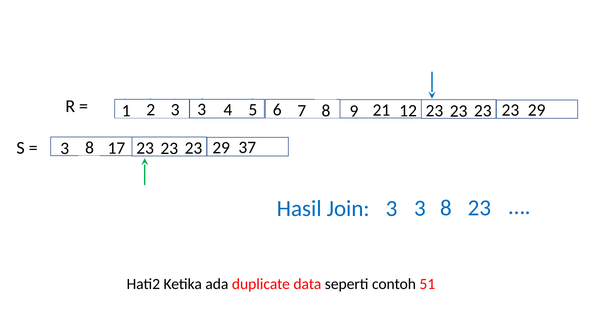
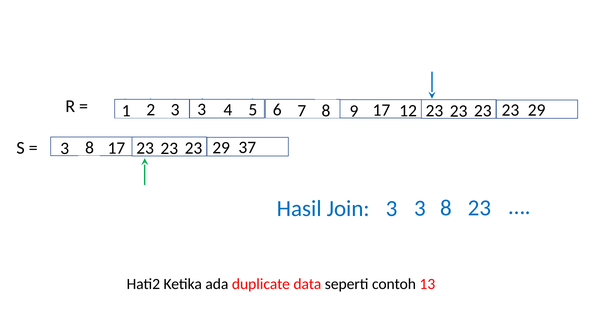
7 8 21: 21 -> 17 (381, 110)
51: 51 -> 13 (427, 284)
